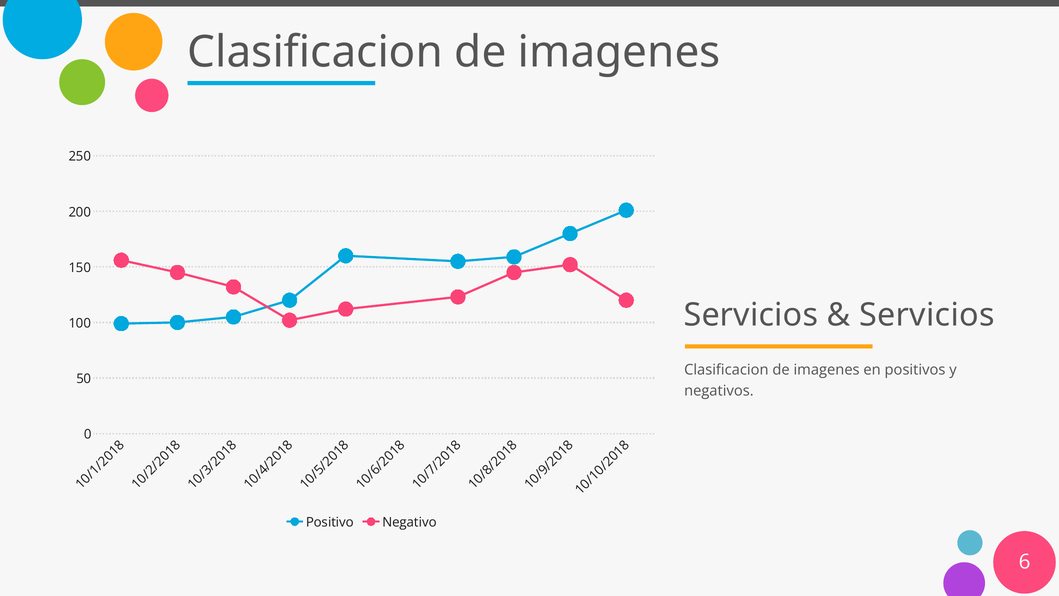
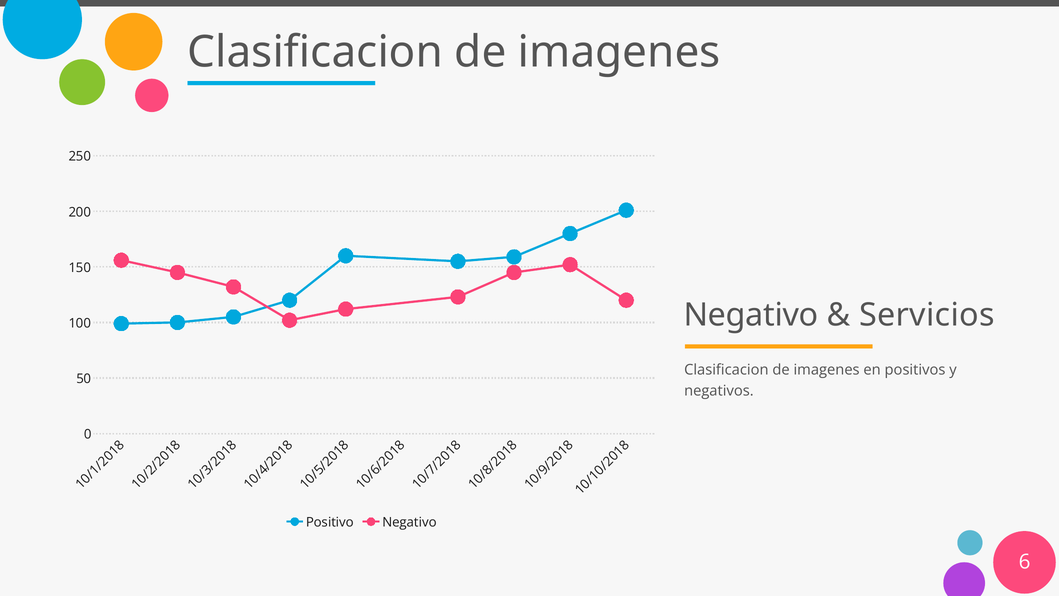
Servicios: Servicios -> Negativo (751, 315)
